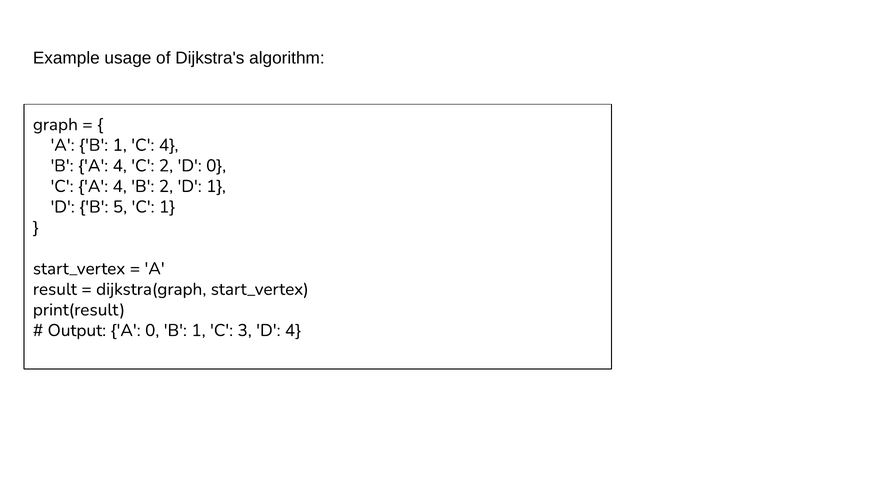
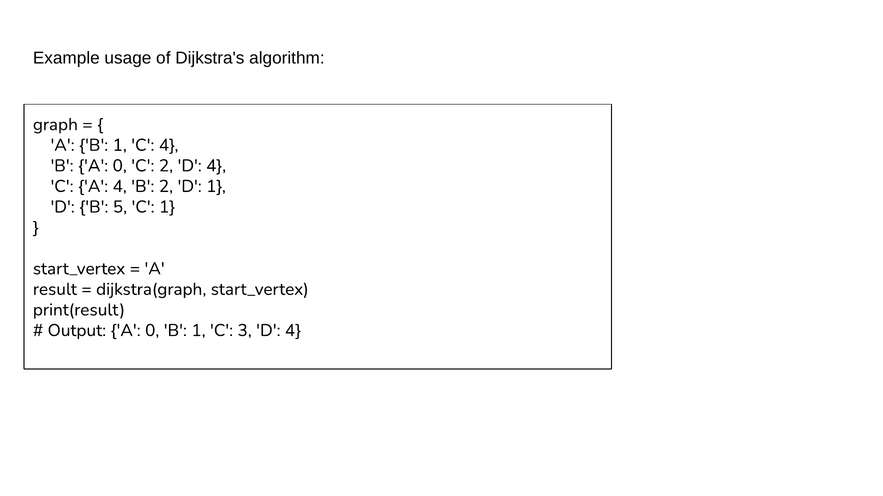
B A 4: 4 -> 0 (120, 166)
2 D 0: 0 -> 4 (216, 166)
